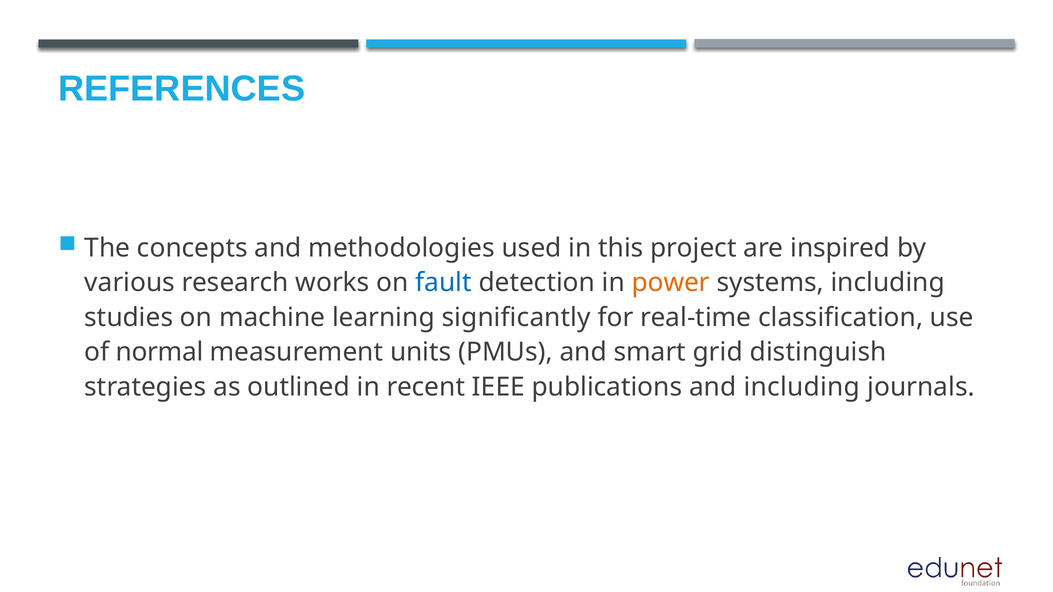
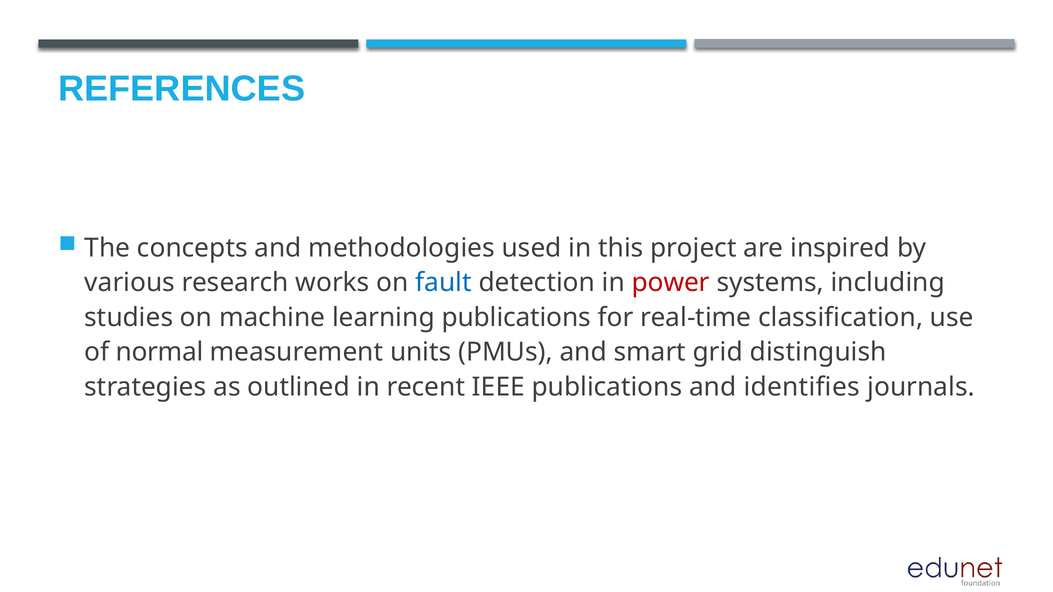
power colour: orange -> red (671, 283)
learning significantly: significantly -> publications (516, 318)
and including: including -> identifies (802, 387)
